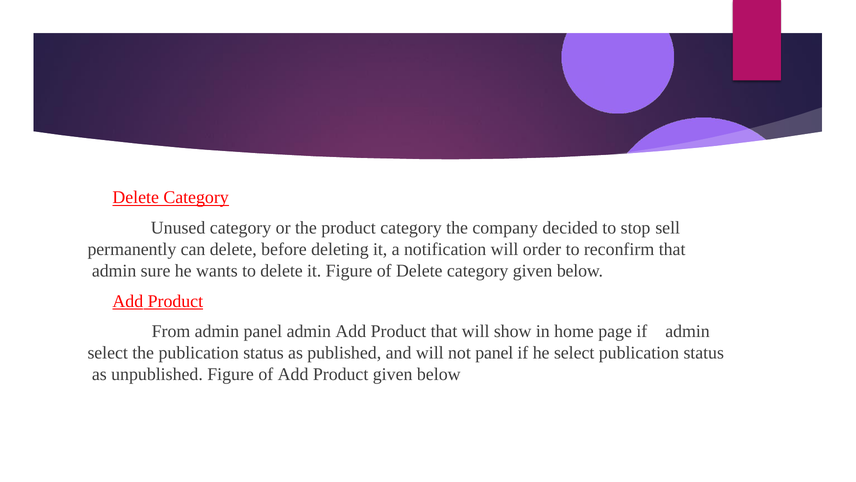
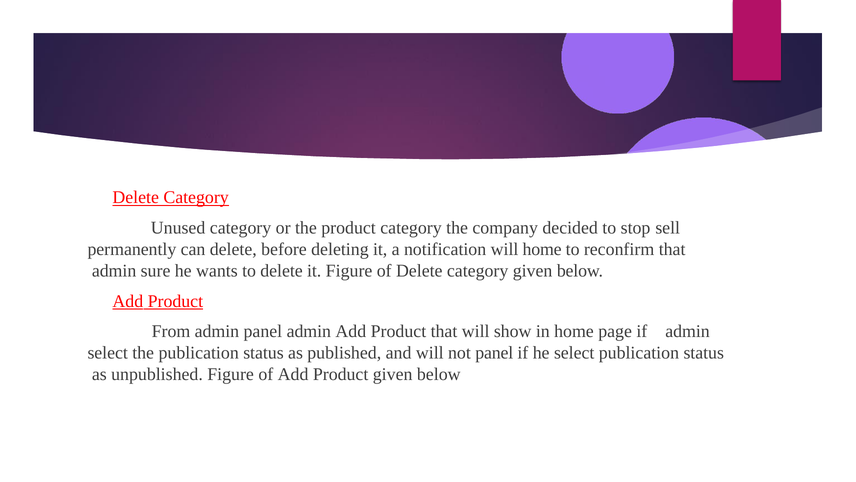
will order: order -> home (542, 249)
